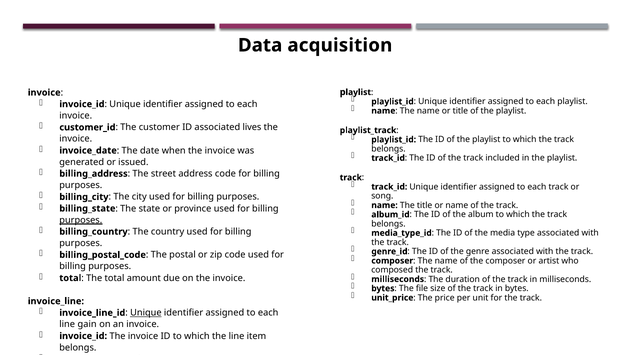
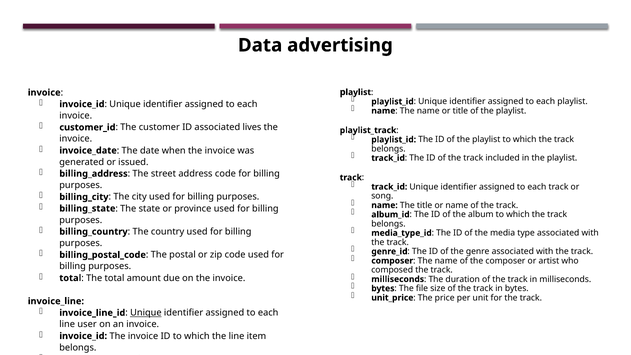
acquisition: acquisition -> advertising (340, 45)
purposes underline: present -> none (81, 220)
gain: gain -> user (87, 324)
